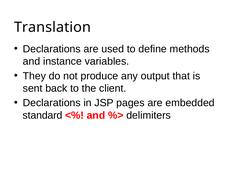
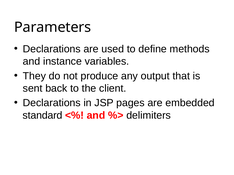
Translation: Translation -> Parameters (53, 27)
